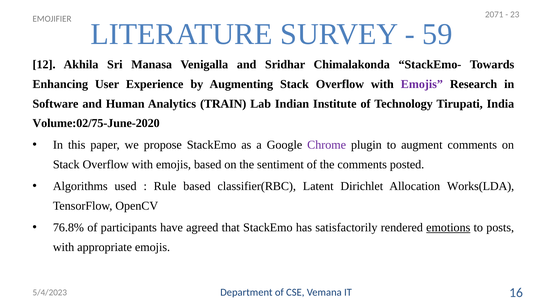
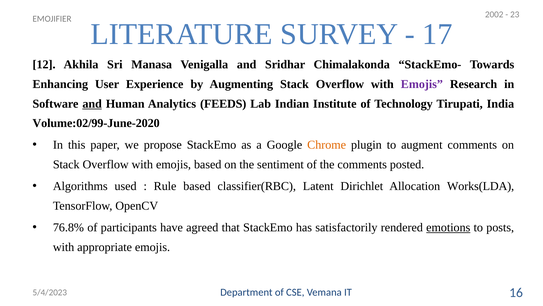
2071: 2071 -> 2002 (494, 14)
59: 59 -> 17 (437, 34)
and underline: none -> present (92, 104)
TRAIN: TRAIN -> FEEDS (223, 104)
Volume:02/75-June-2020: Volume:02/75-June-2020 -> Volume:02/99-June-2020 (96, 123)
Chrome colour: purple -> orange (327, 145)
